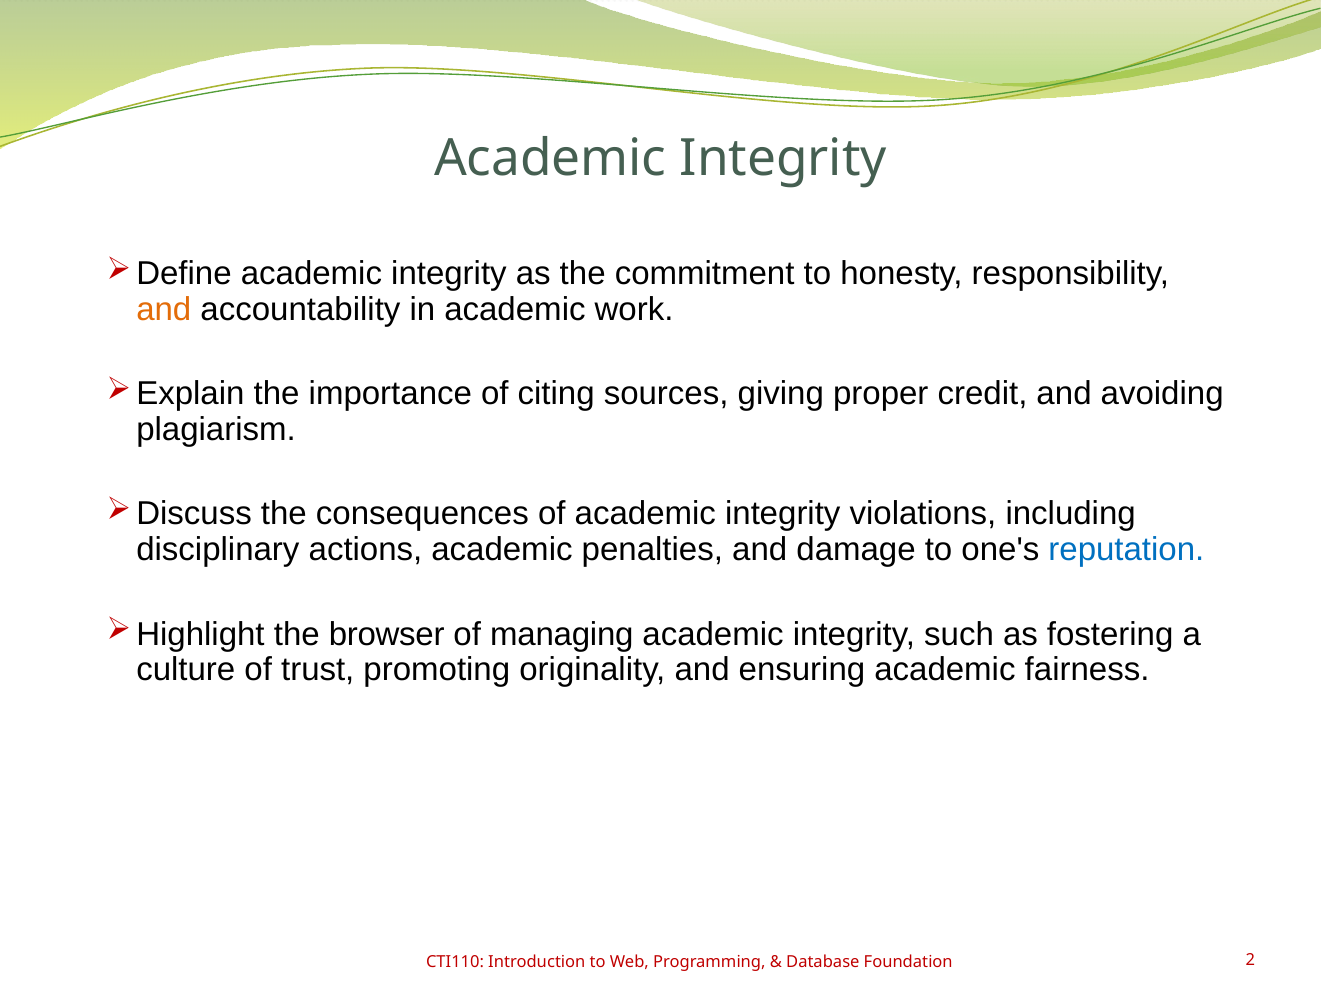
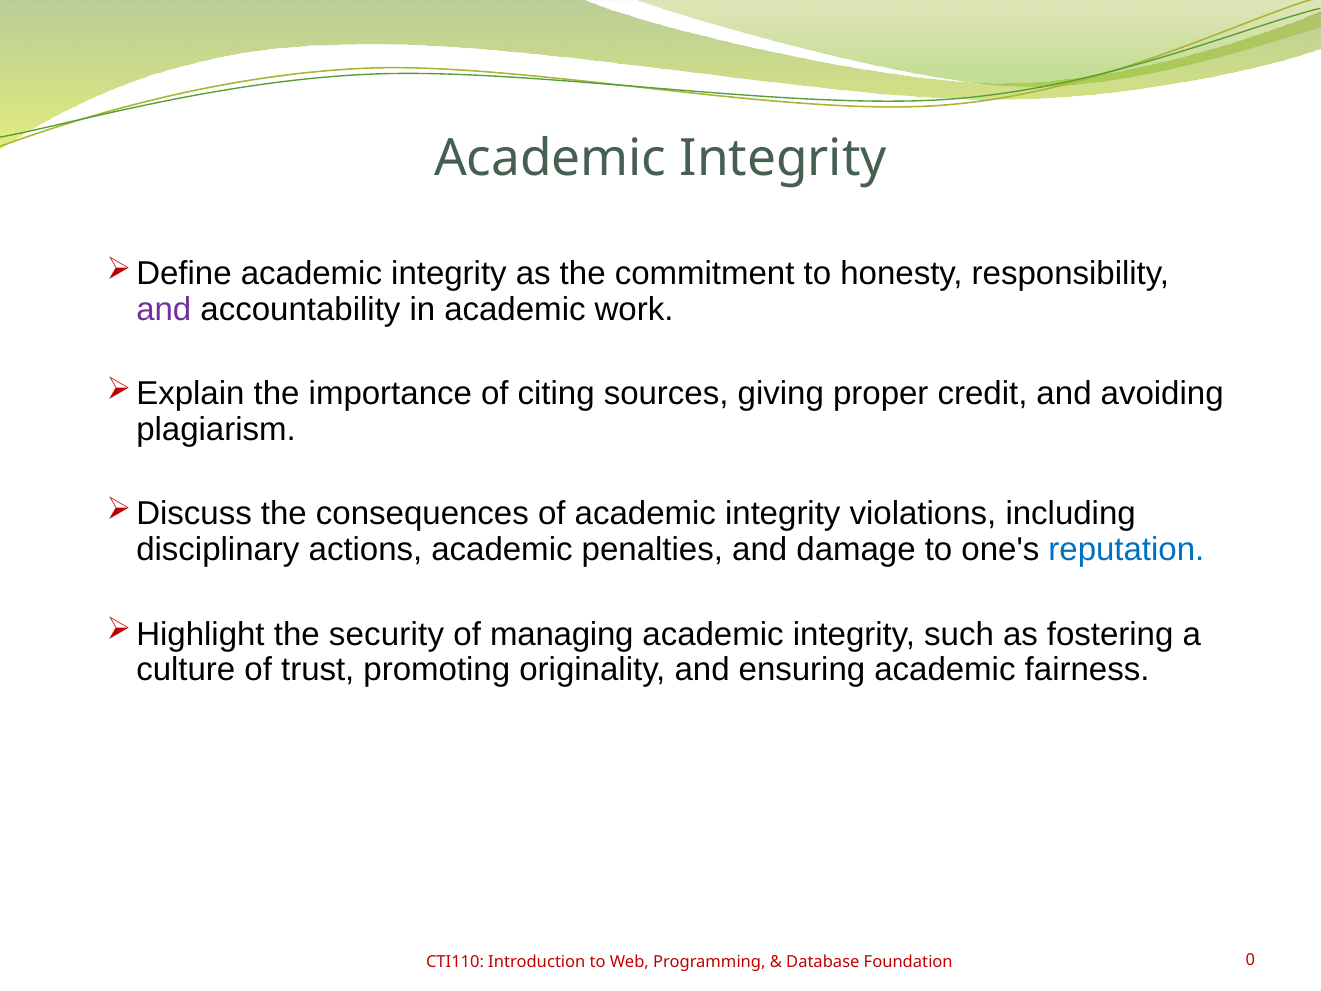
and colour: orange -> purple (164, 309)
browser: browser -> security (386, 634)
2: 2 -> 0 (1250, 960)
